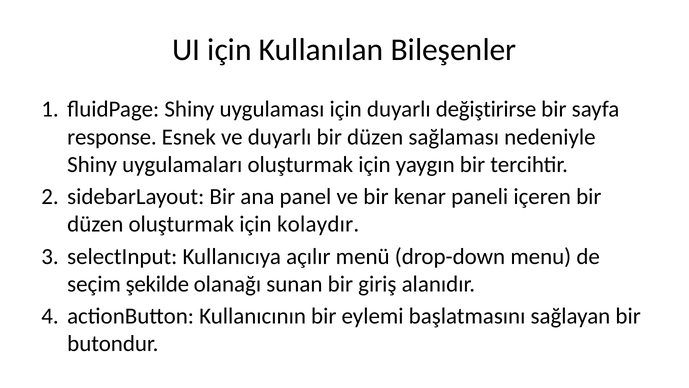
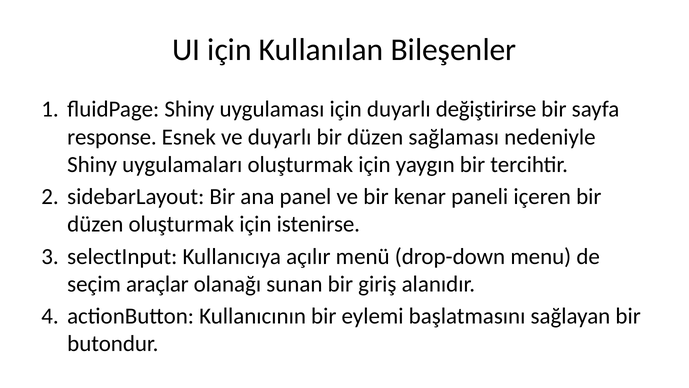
kolaydır: kolaydır -> istenirse (318, 224)
şekilde: şekilde -> araçlar (157, 284)
